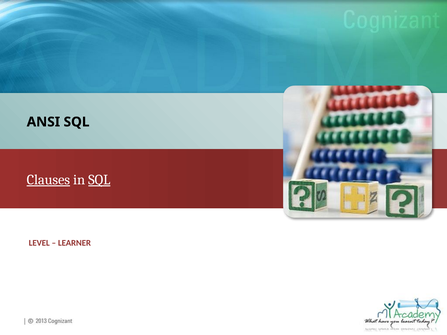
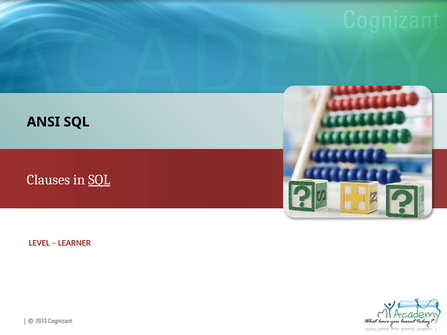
Clauses underline: present -> none (48, 180)
